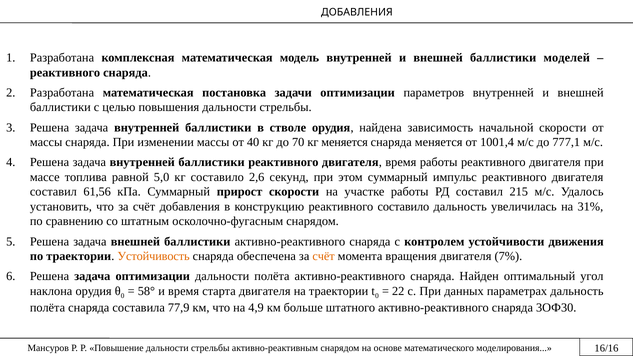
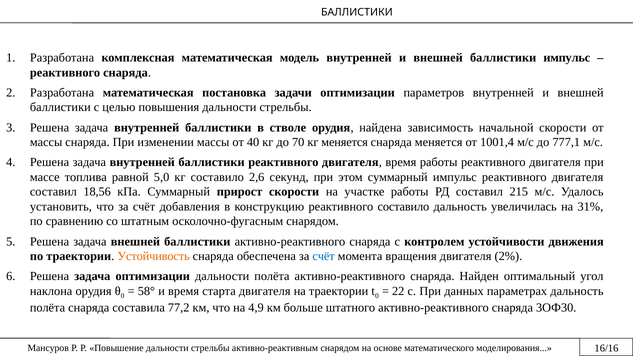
ДОБАВЛЕНИЯ: ДОБАВЛЕНИЯ -> БАЛЛИСТИКИ (357, 13)
баллистики моделей: моделей -> импульс (567, 58)
61,56: 61,56 -> 18,56 (97, 192)
счёт colour: orange -> blue (324, 256)
7%: 7% -> 2% (508, 256)
77,9: 77,9 -> 77,2 (179, 308)
